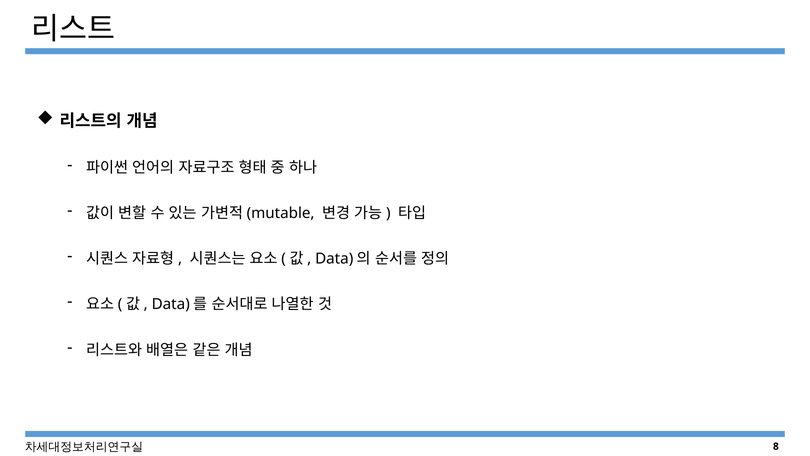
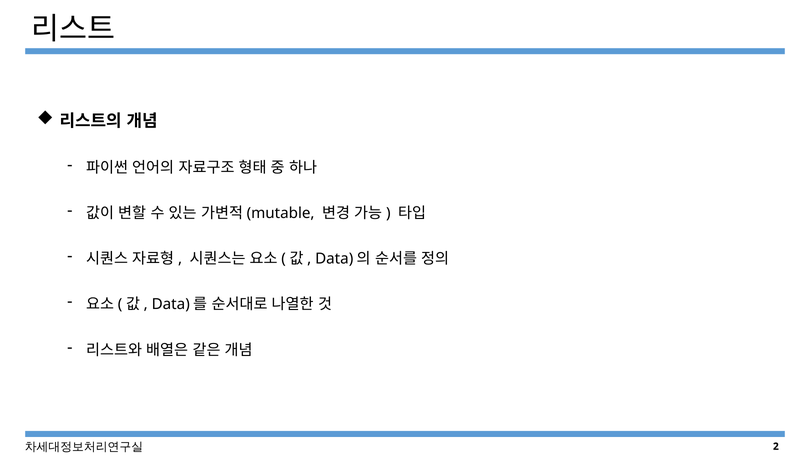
8: 8 -> 2 (776, 446)
